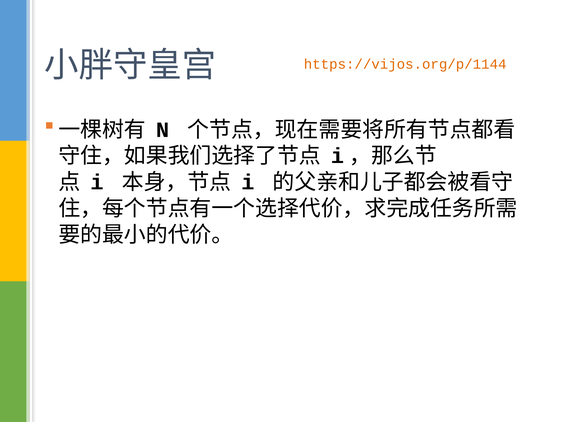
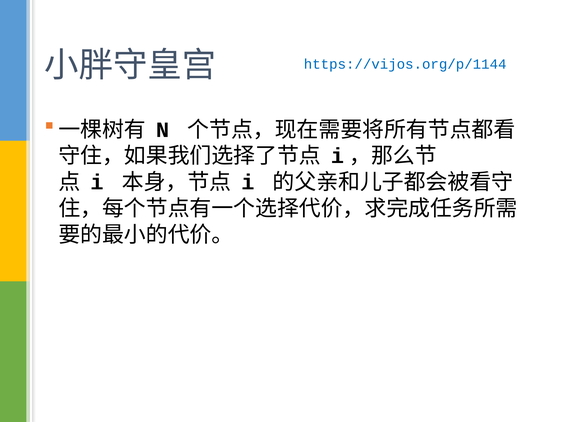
https://vijos.org/p/1144 colour: orange -> blue (405, 64)
